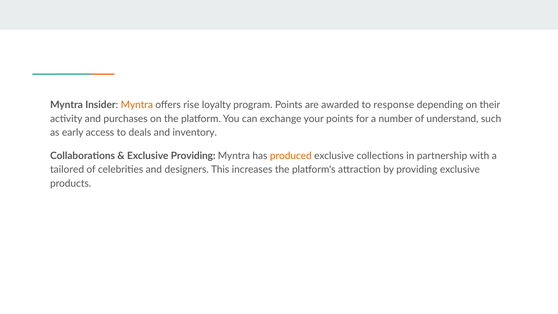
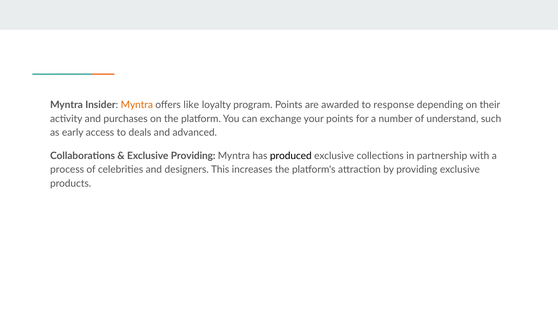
rise: rise -> like (191, 105)
inventory: inventory -> advanced (195, 133)
produced colour: orange -> black (291, 156)
tailored: tailored -> process (67, 170)
